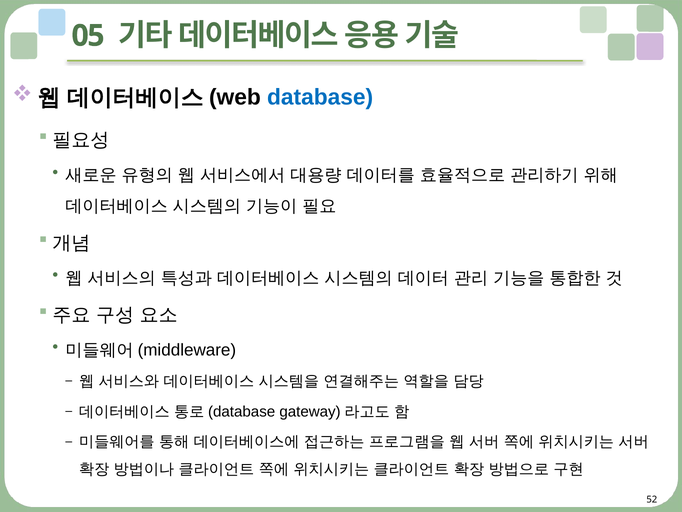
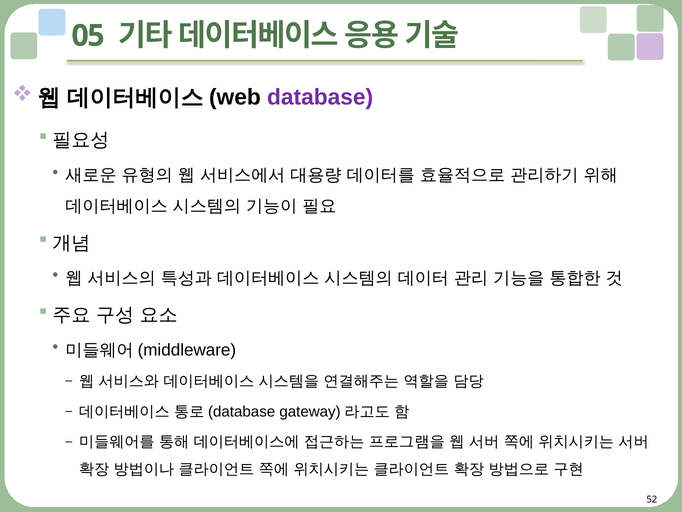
database colour: blue -> purple (320, 97)
